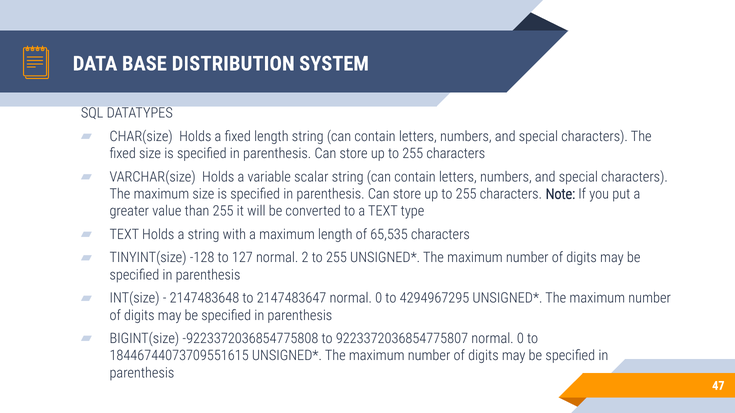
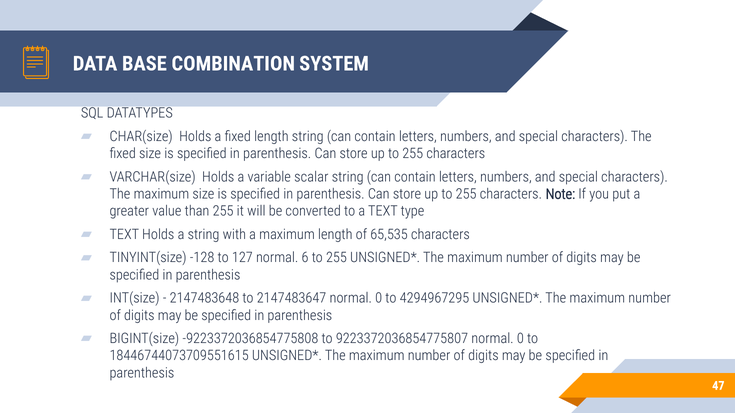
DISTRIBUTION: DISTRIBUTION -> COMBINATION (233, 64)
2: 2 -> 6 (305, 258)
